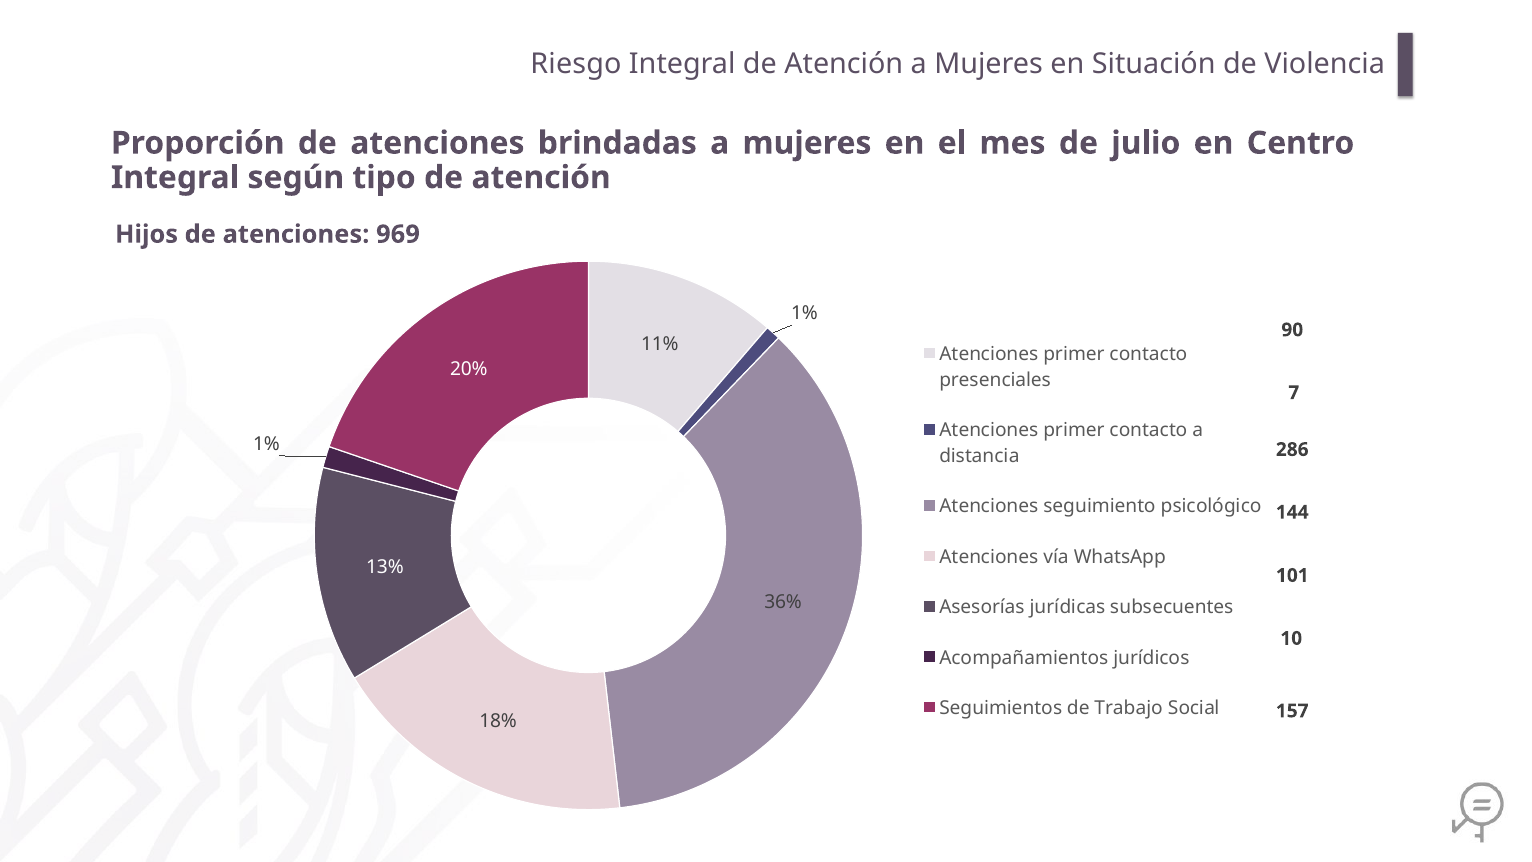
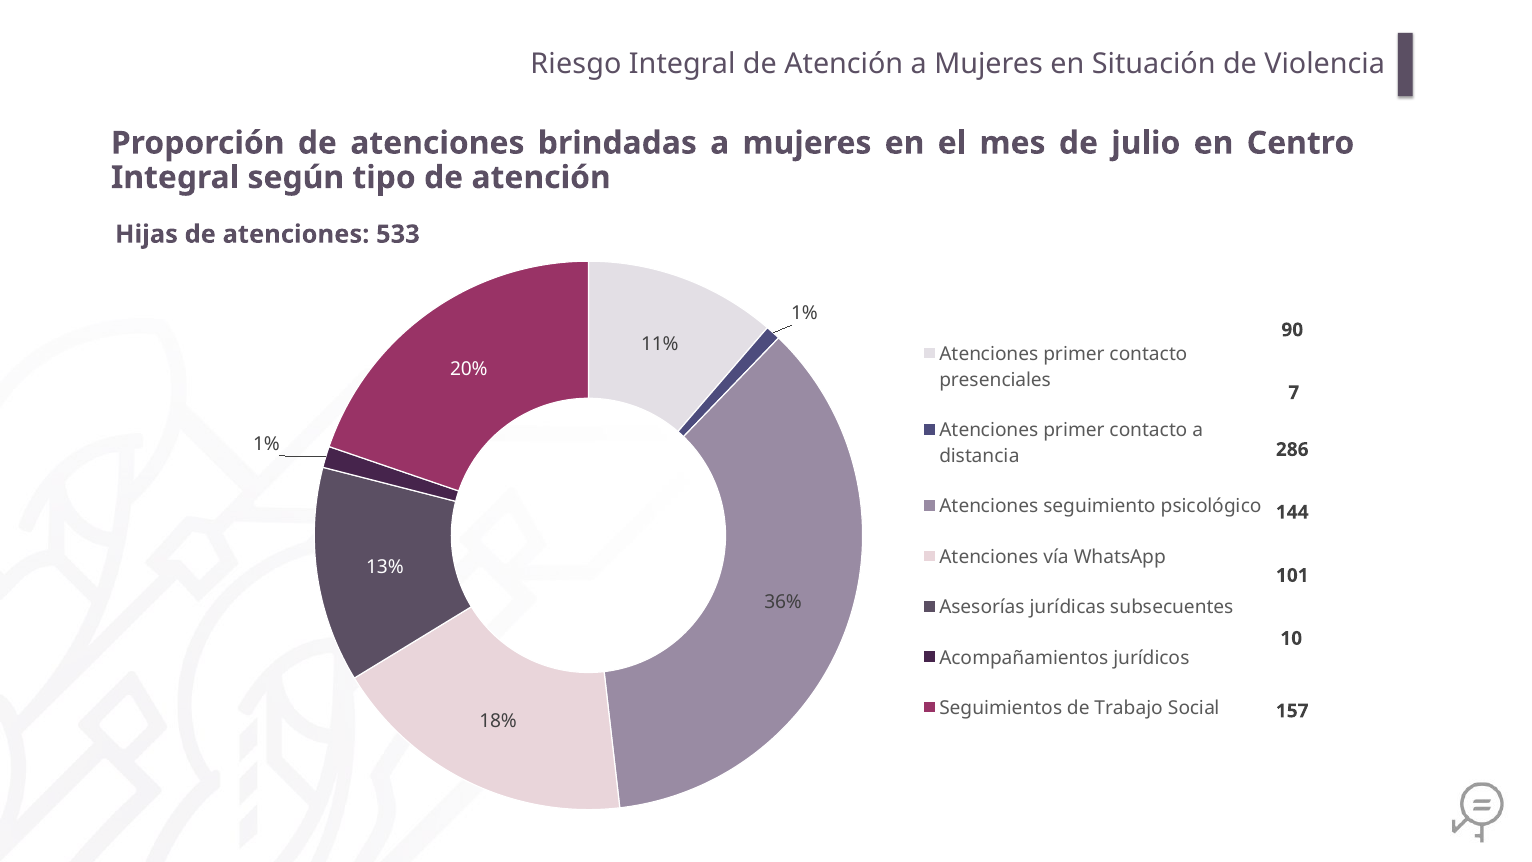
Hijos: Hijos -> Hijas (146, 234)
969: 969 -> 533 (398, 234)
